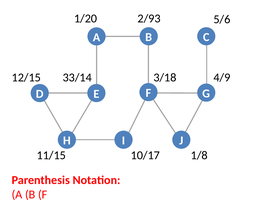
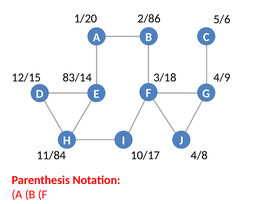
2/93: 2/93 -> 2/86 (149, 19)
33/14: 33/14 -> 83/14 (77, 77)
11/15: 11/15 -> 11/84 (51, 155)
1/8: 1/8 -> 4/8 (199, 155)
